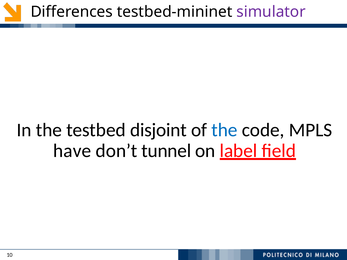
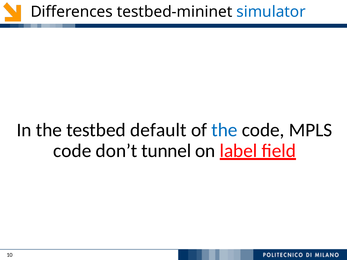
simulator colour: purple -> blue (271, 12)
disjoint: disjoint -> default (158, 130)
have: have -> code (72, 151)
